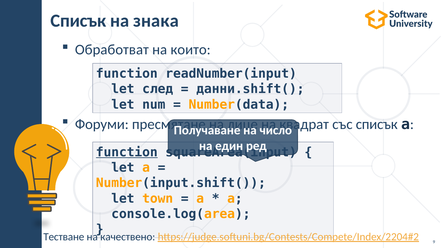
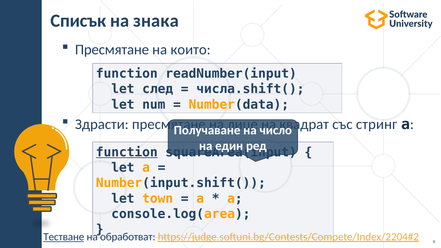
Обработват: Обработват -> Пресмятане (112, 50)
данни.shift(: данни.shift( -> числа.shift( (250, 89)
Форуми: Форуми -> Здрасти (102, 124)
със списък: списък -> стринг (377, 124)
Тестване underline: none -> present (64, 237)
качествено: качествено -> обработват (128, 237)
